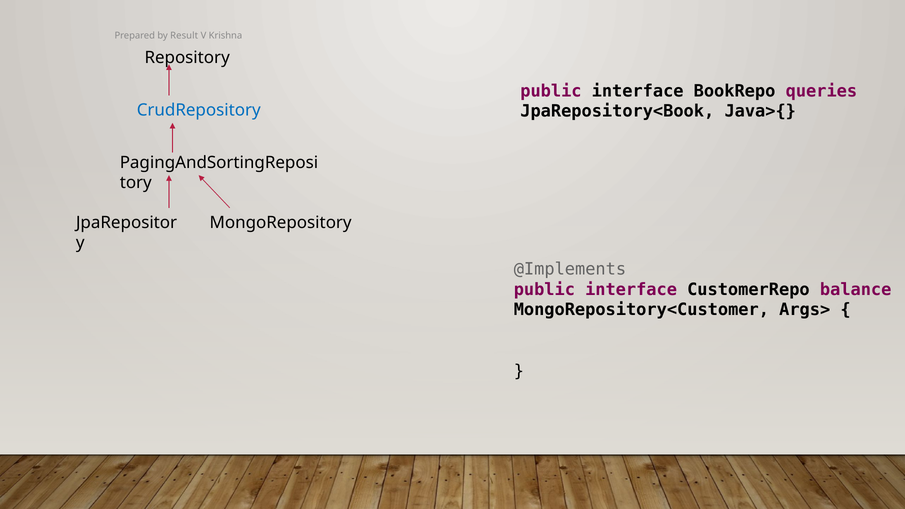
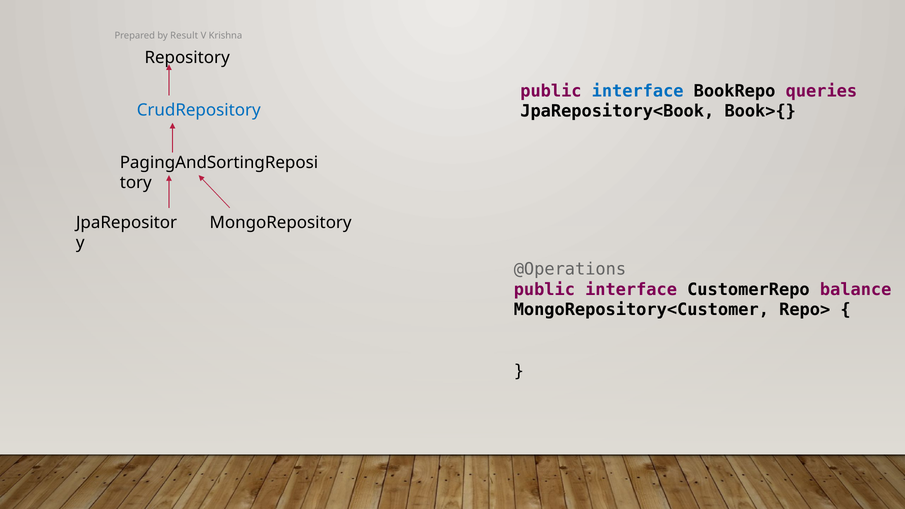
interface colour: black -> blue (638, 91)
Java>{: Java>{ -> Book>{ (760, 111)
@Implements: @Implements -> @Operations (570, 269)
Args>: Args> -> Repo> (805, 310)
